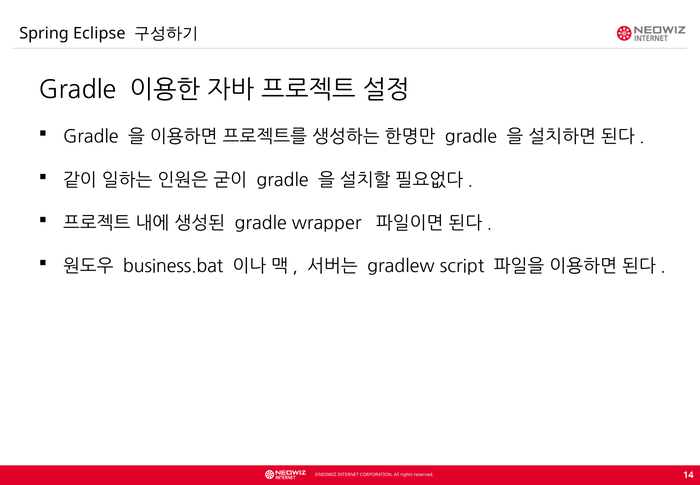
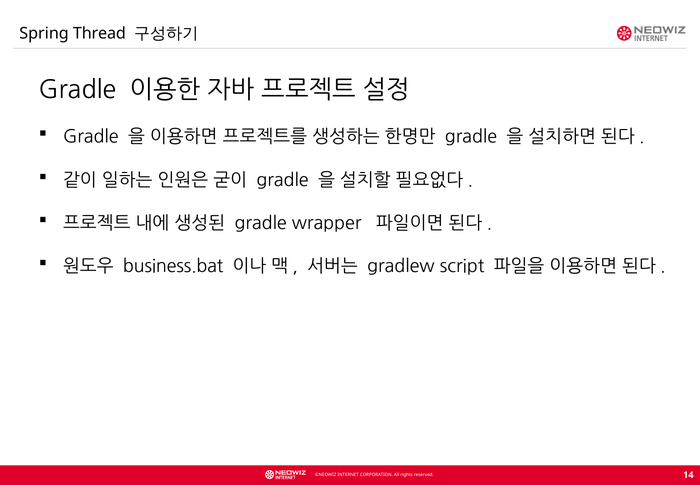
Eclipse: Eclipse -> Thread (99, 33)
